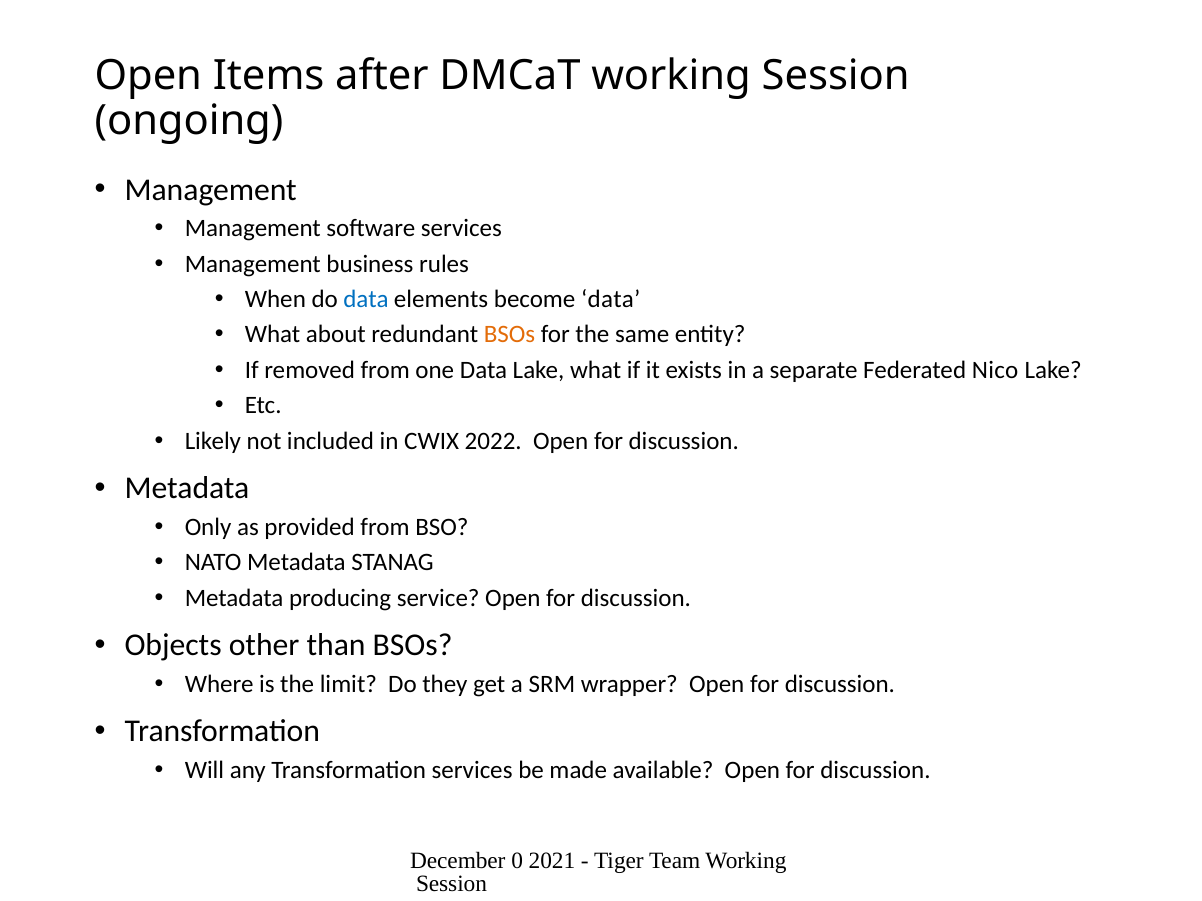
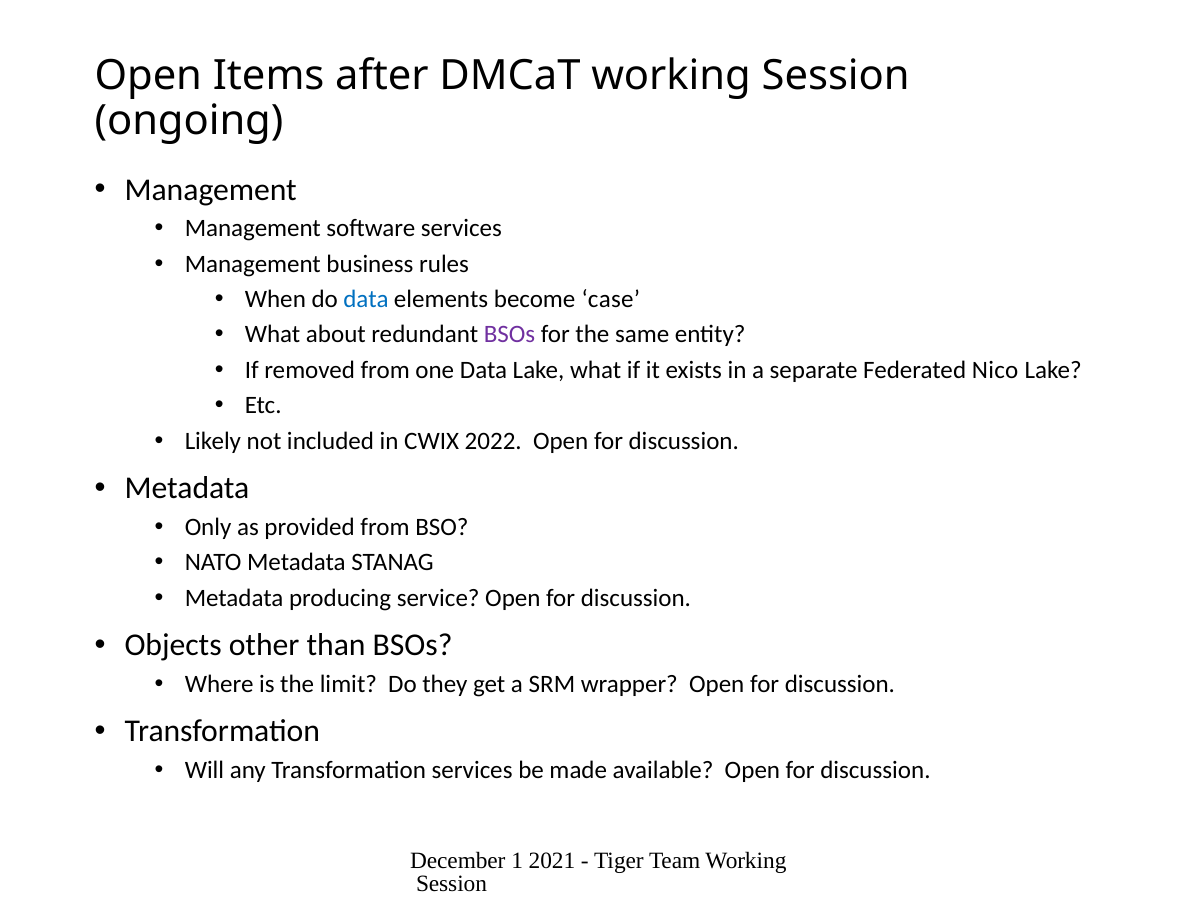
become data: data -> case (611, 299)
BSOs colour: orange -> purple (509, 335)
0: 0 -> 1 (517, 861)
